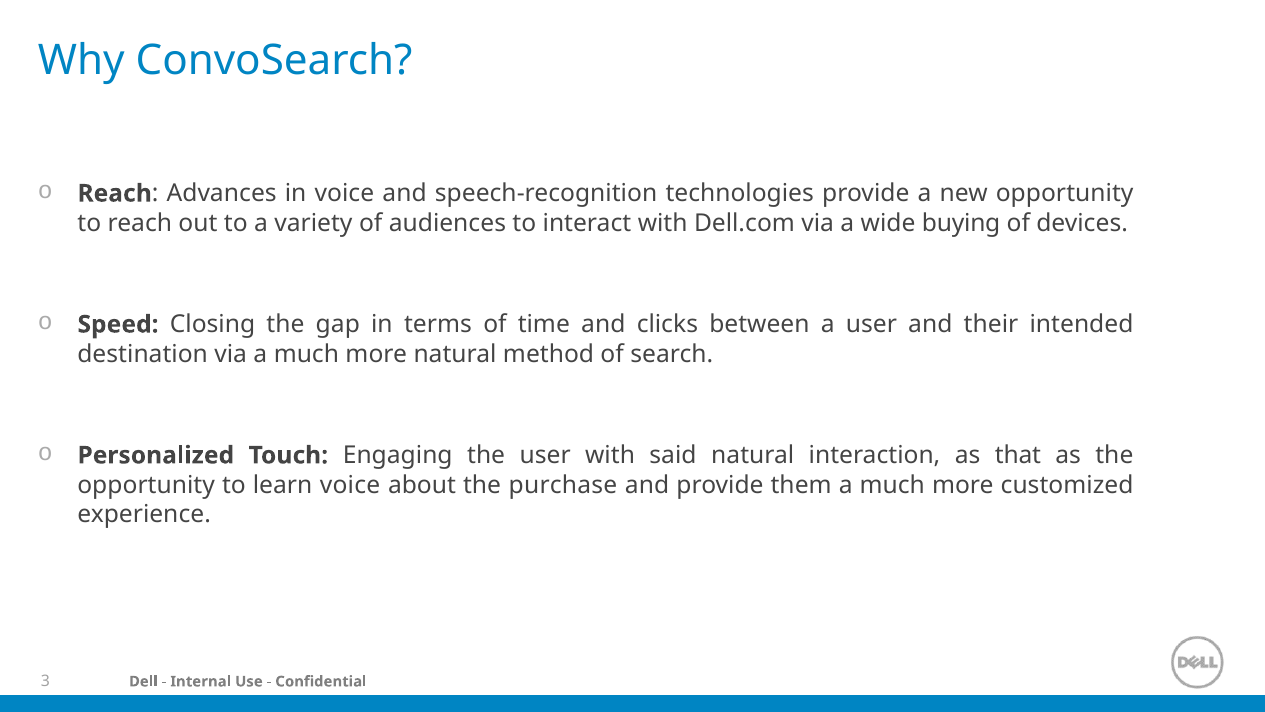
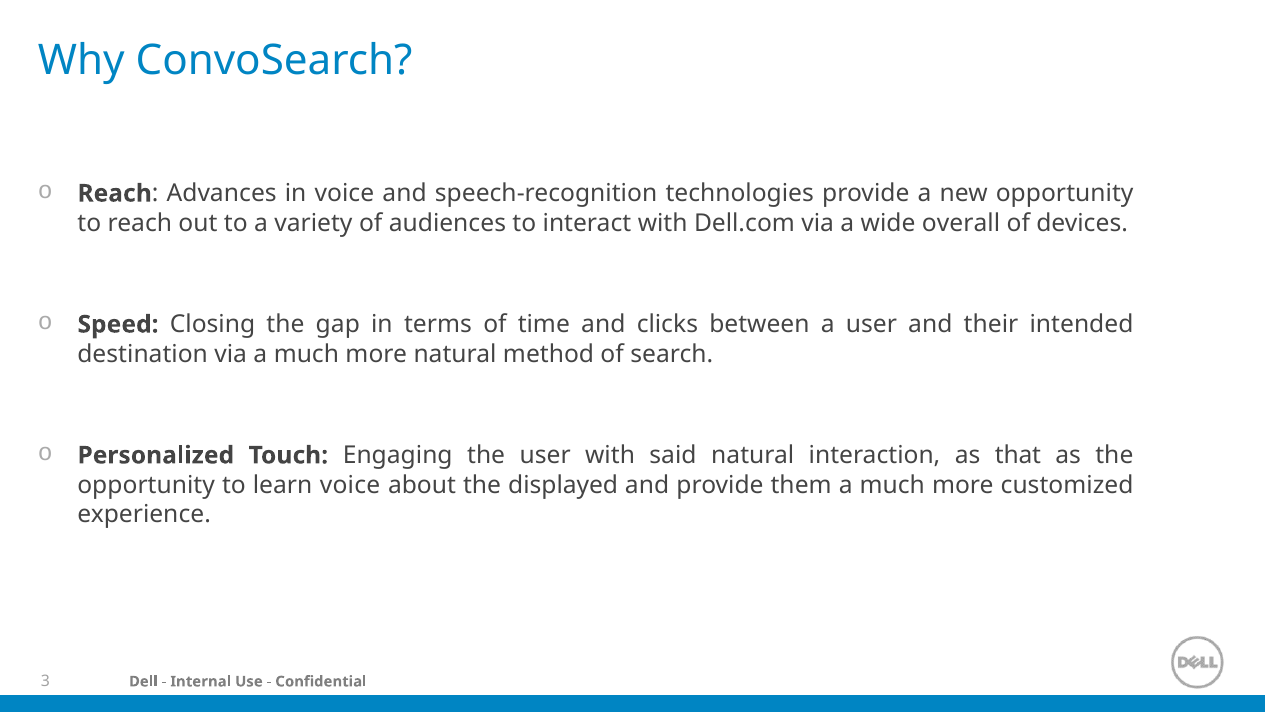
buying: buying -> overall (961, 223)
purchase: purchase -> displayed (563, 485)
